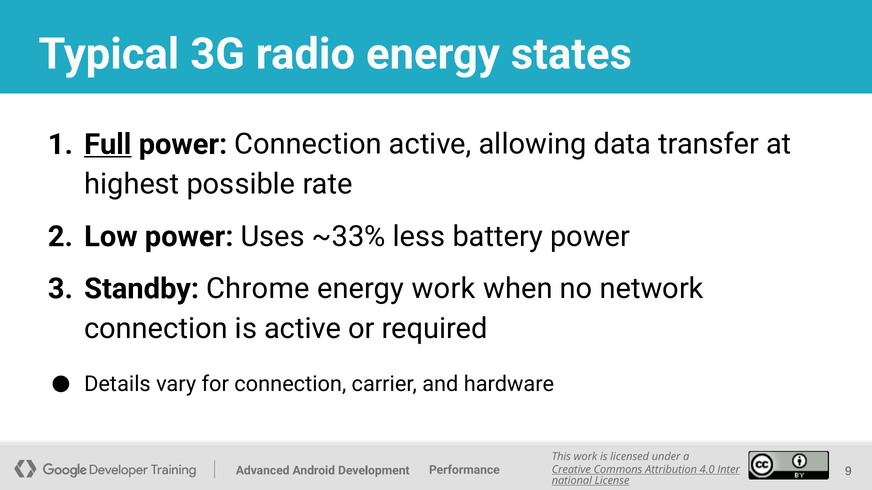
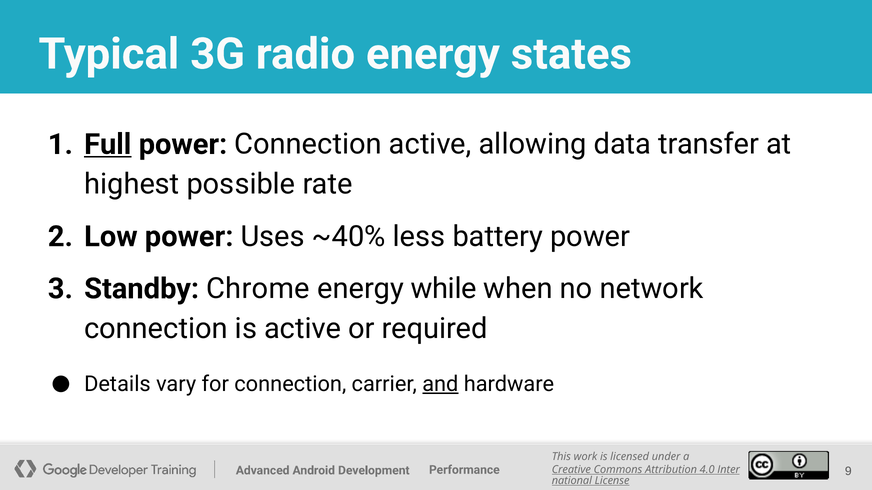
~33%: ~33% -> ~40% (349, 237)
energy work: work -> while (444, 289)
and underline: none -> present (440, 384)
